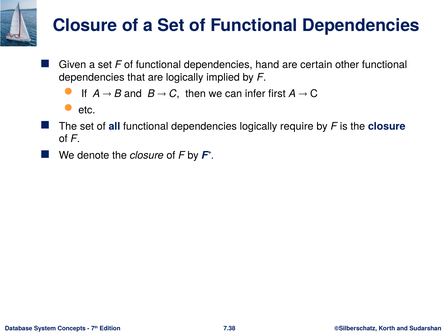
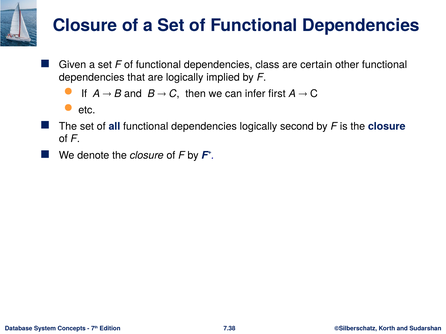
hand: hand -> class (267, 65)
require: require -> second (297, 126)
